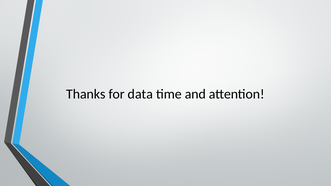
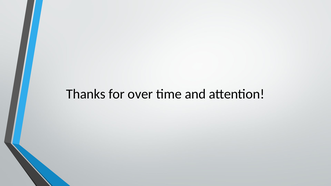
data: data -> over (140, 94)
